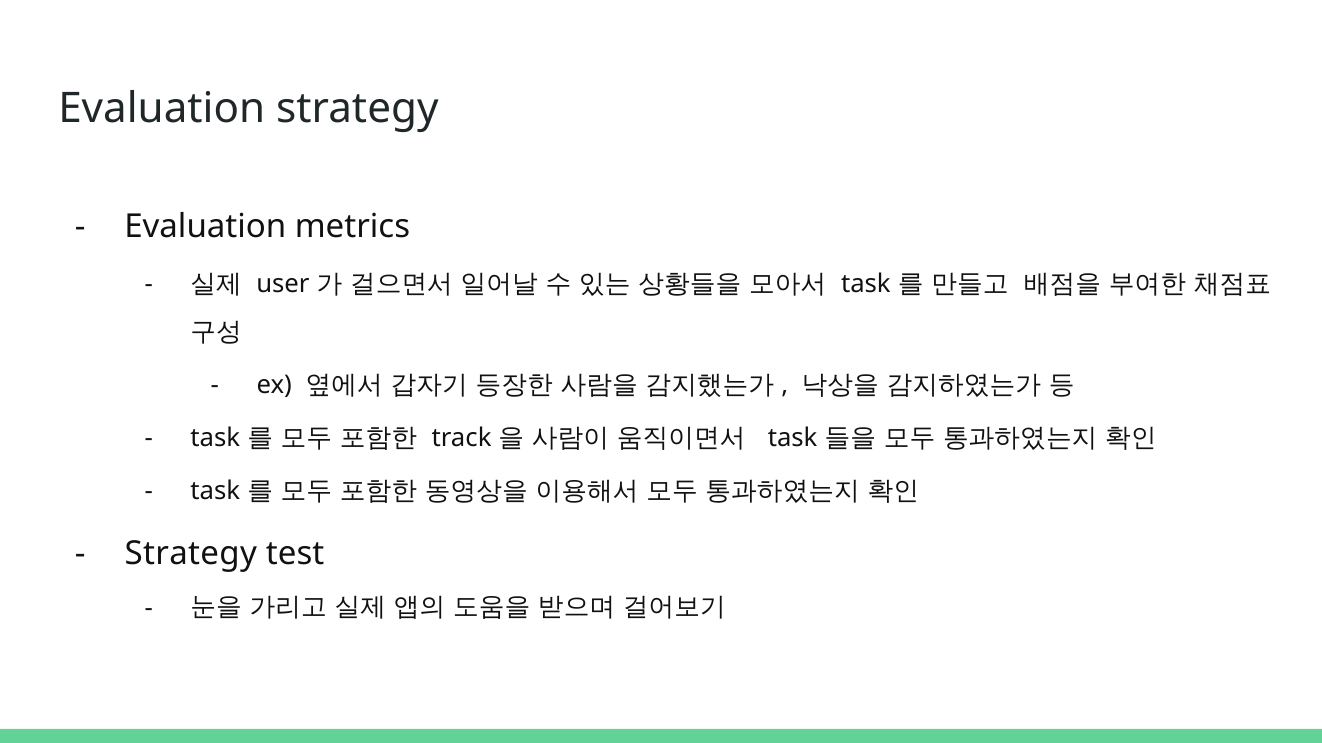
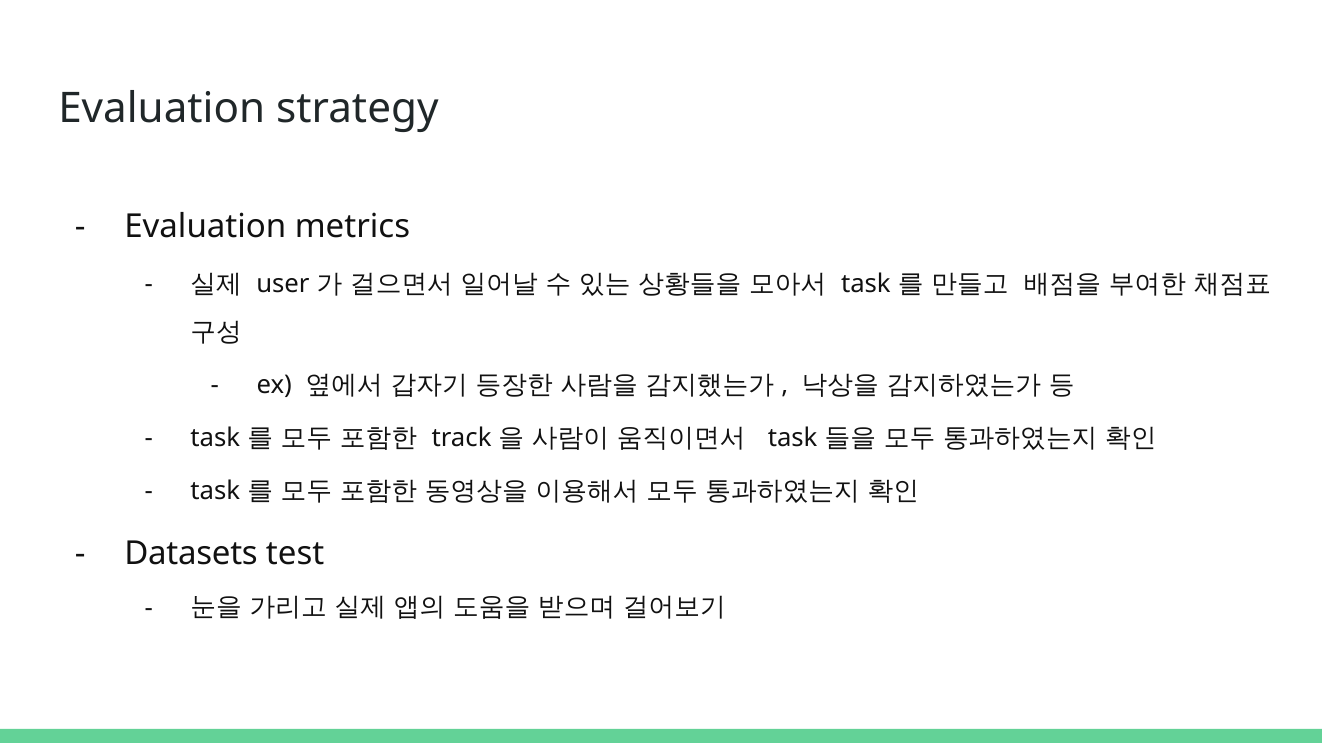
Strategy: Strategy -> Datasets (191, 554)
